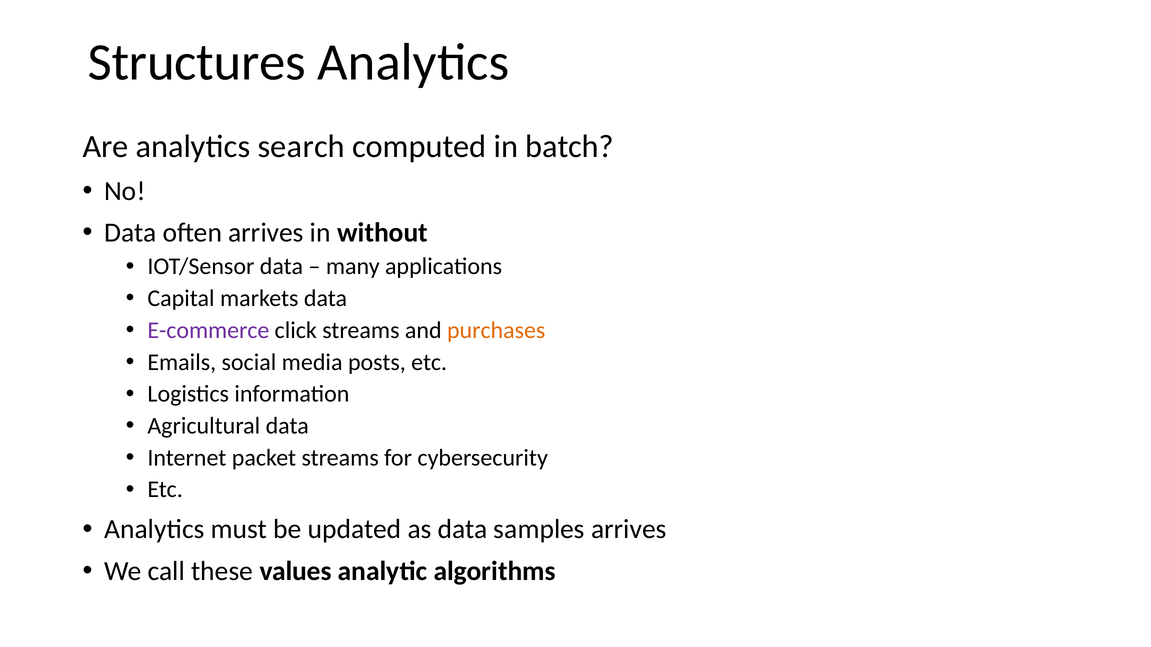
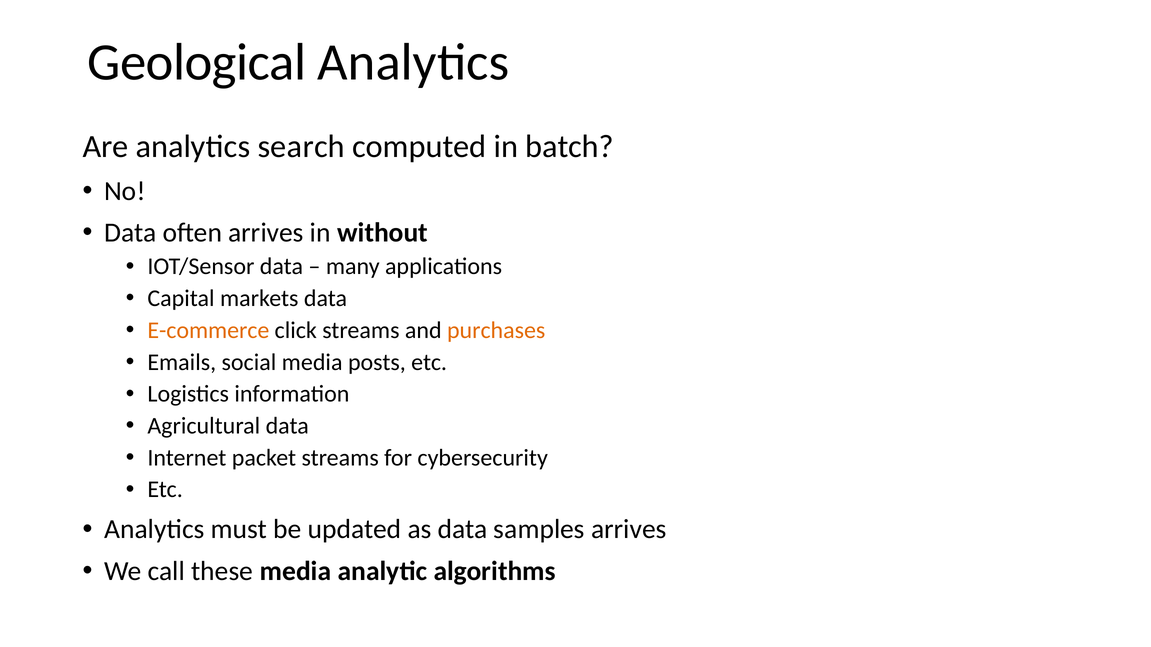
Structures: Structures -> Geological (197, 62)
E-commerce colour: purple -> orange (208, 330)
these values: values -> media (295, 571)
